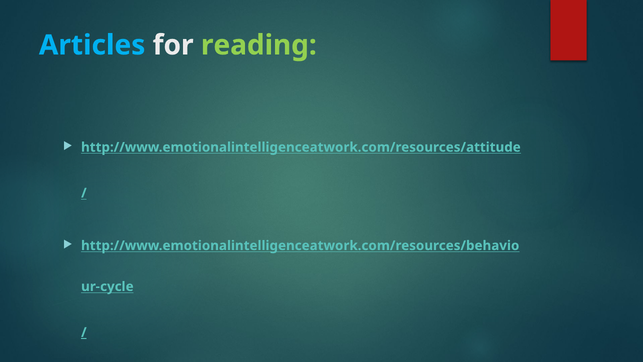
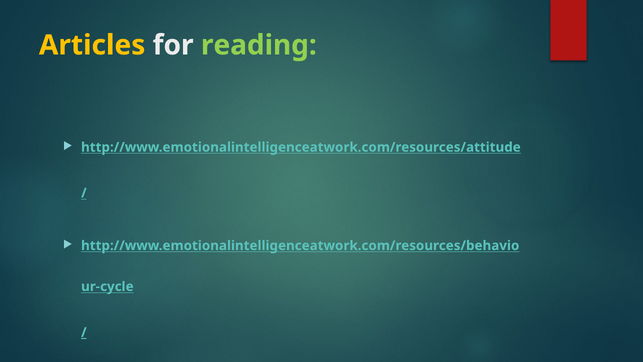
Articles colour: light blue -> yellow (92, 45)
